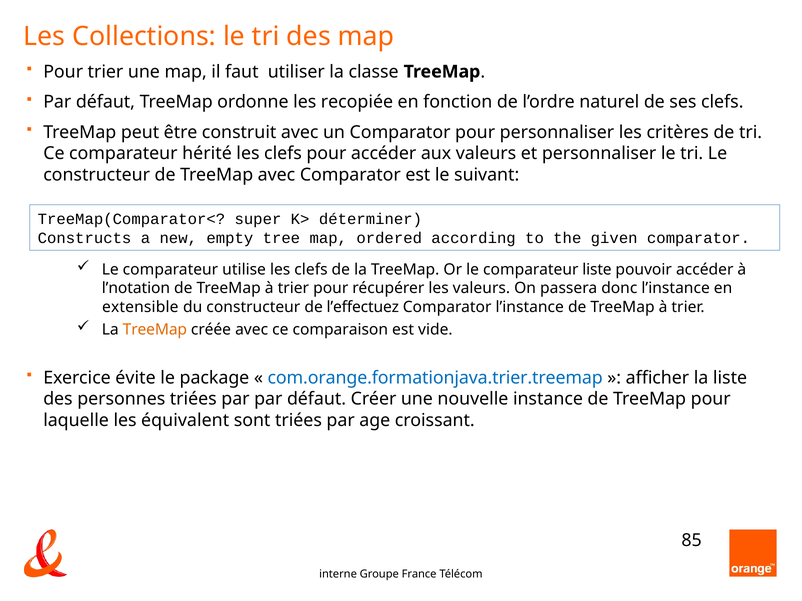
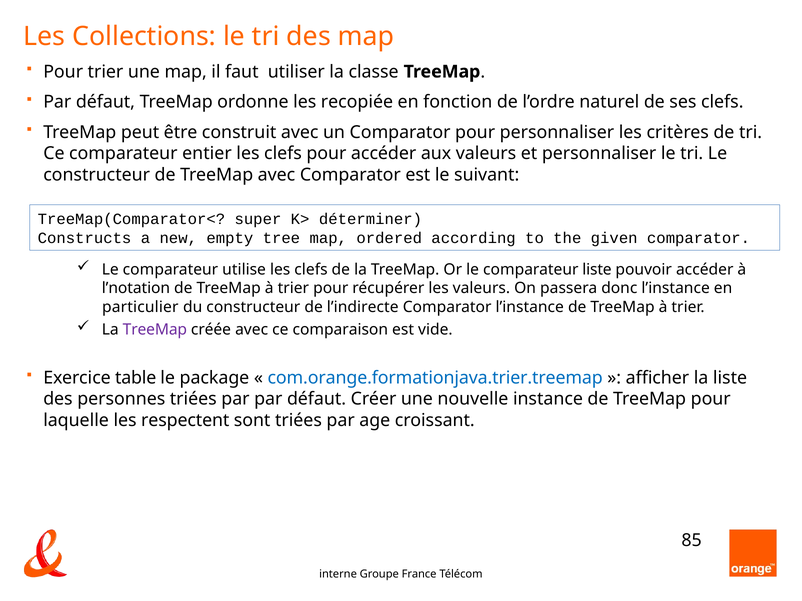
hérité: hérité -> entier (207, 154)
extensible: extensible -> particulier (140, 307)
l’effectuez: l’effectuez -> l’indirecte (363, 307)
TreeMap colour: orange -> purple (155, 330)
évite: évite -> table (136, 378)
équivalent: équivalent -> respectent (185, 421)
